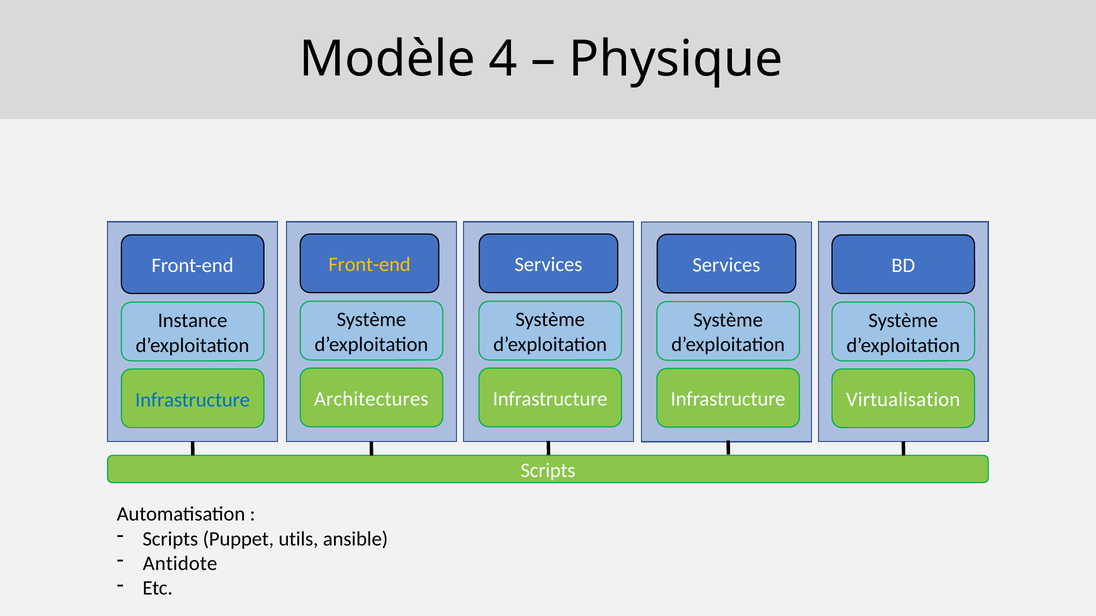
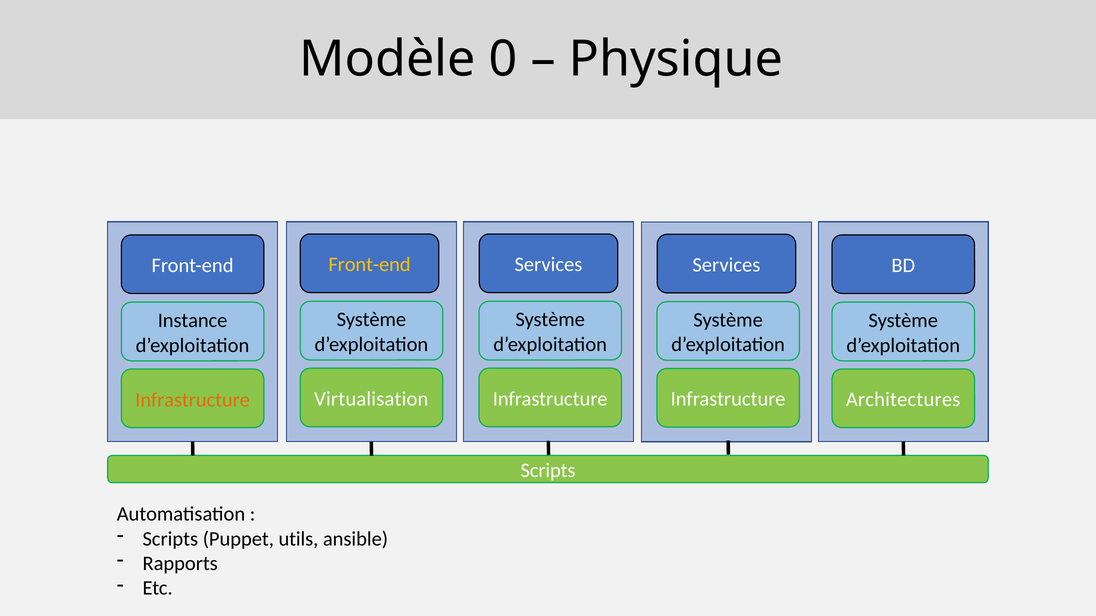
4: 4 -> 0 (503, 59)
Architectures: Architectures -> Virtualisation (371, 399)
Infrastructure colour: blue -> orange (193, 400)
Virtualisation: Virtualisation -> Architectures (903, 400)
Antidote: Antidote -> Rapports (180, 564)
